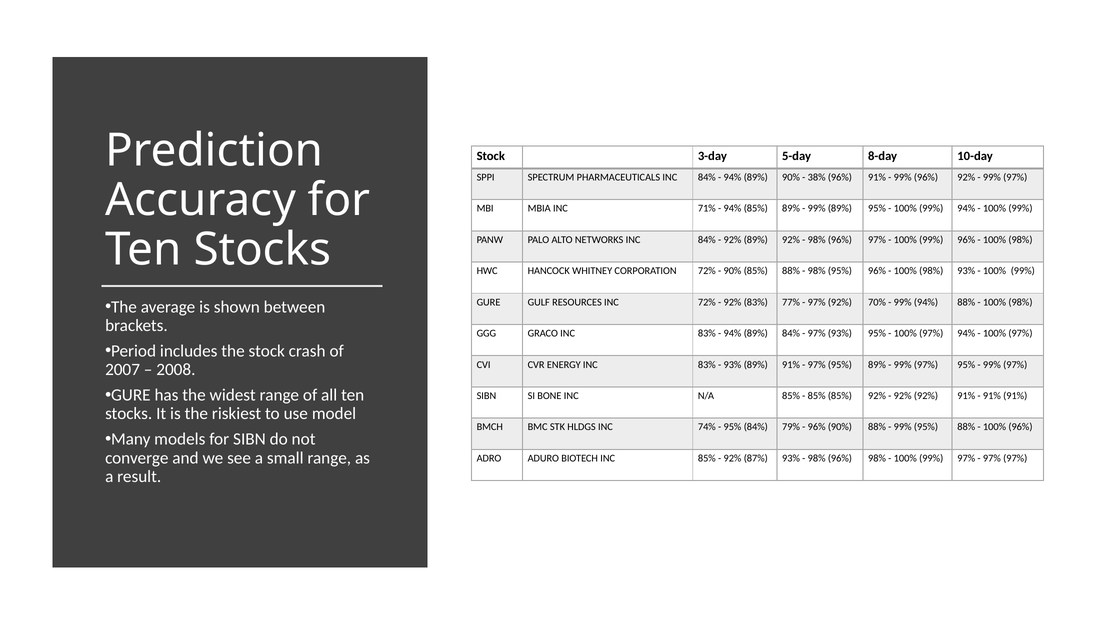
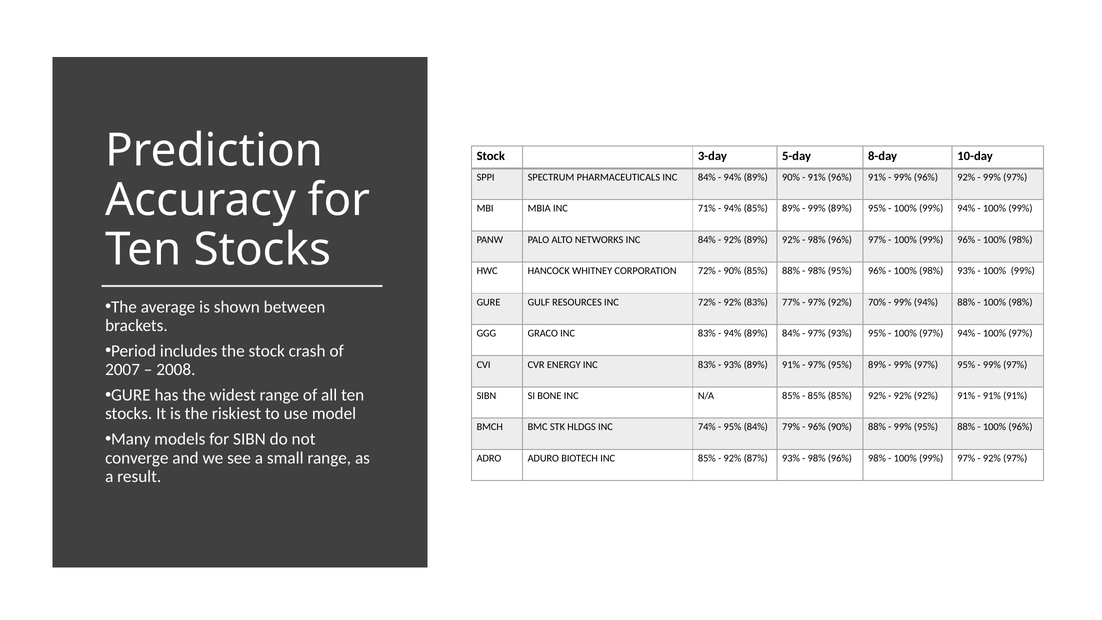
38%: 38% -> 91% (817, 177)
97%: 97% -> 92% (992, 458)
